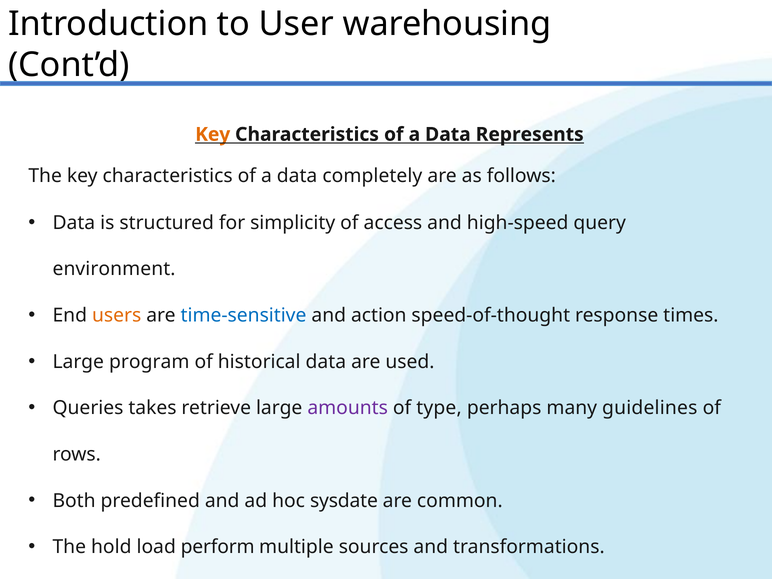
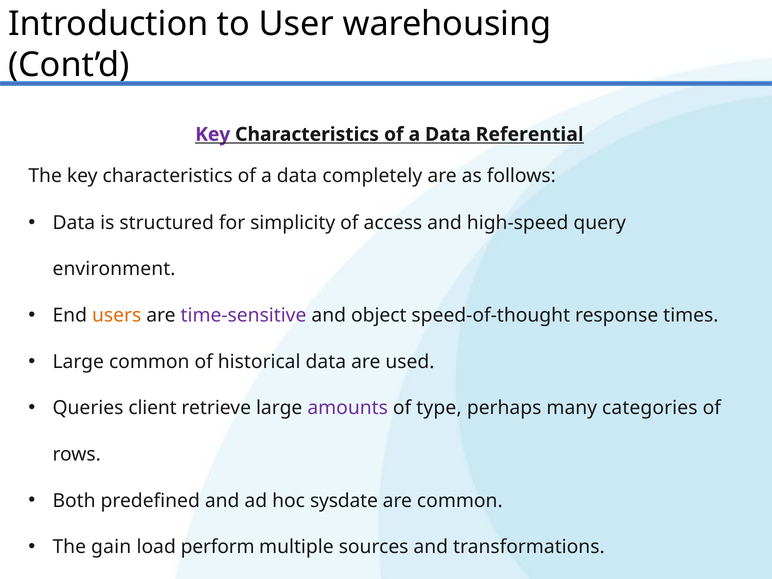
Key colour: orange -> purple (213, 134)
Represents: Represents -> Referential (530, 134)
time-sensitive colour: blue -> purple (244, 315)
action: action -> object (379, 315)
Large program: program -> common (149, 362)
takes: takes -> client (153, 408)
guidelines: guidelines -> categories (650, 408)
hold: hold -> gain (111, 547)
